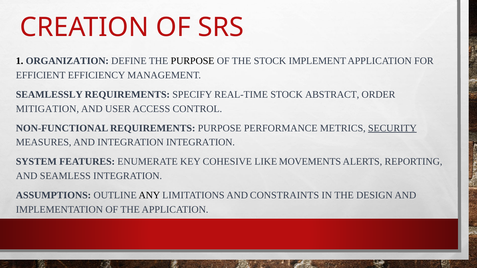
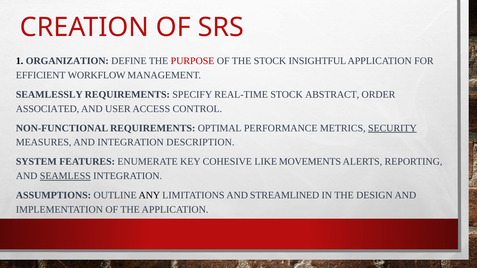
PURPOSE colour: black -> red (193, 61)
IMPLEMENT: IMPLEMENT -> INSIGHTFUL (317, 61)
EFFICIENCY: EFFICIENCY -> WORKFLOW (97, 75)
MITIGATION: MITIGATION -> ASSOCIATED (48, 109)
REQUIREMENTS PURPOSE: PURPOSE -> OPTIMAL (220, 128)
INTEGRATION INTEGRATION: INTEGRATION -> DESCRIPTION (200, 143)
SEAMLESS underline: none -> present (65, 176)
CONSTRAINTS: CONSTRAINTS -> STREAMLINED (285, 195)
